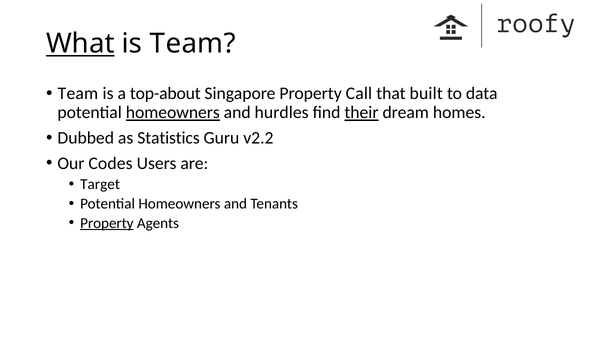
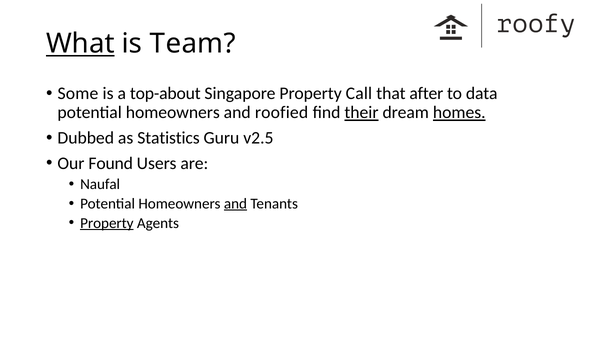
Team: Team -> Some (78, 94)
built: built -> after (426, 94)
homeowners underline: present -> none (173, 113)
hurdles: hurdles -> roofied (282, 113)
homes underline: none -> present (459, 113)
v2.2: v2.2 -> v2.5 (258, 138)
Codes: Codes -> Found (111, 164)
Target: Target -> Naufal (100, 184)
and underline: none -> present (235, 204)
